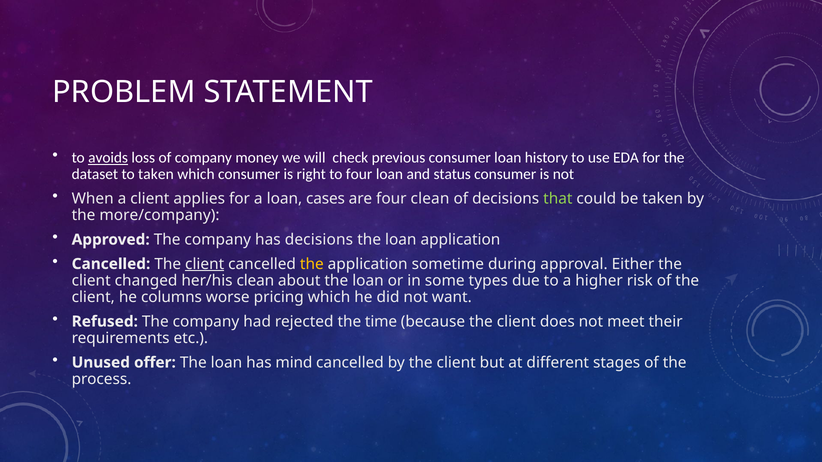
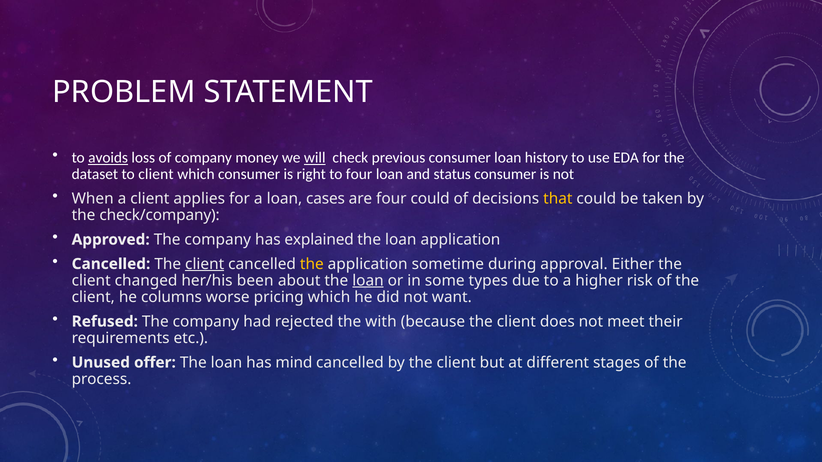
will underline: none -> present (315, 158)
to taken: taken -> client (156, 174)
four clean: clean -> could (430, 199)
that colour: light green -> yellow (558, 199)
more/company: more/company -> check/company (160, 215)
has decisions: decisions -> explained (319, 240)
her/his clean: clean -> been (255, 281)
loan underline: none -> present (368, 281)
time: time -> with (381, 322)
